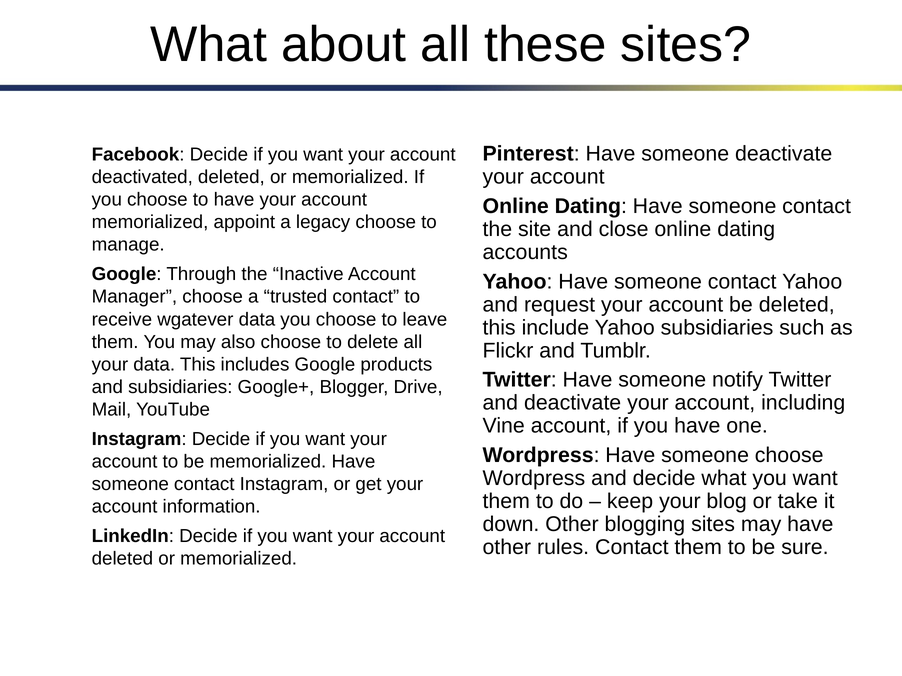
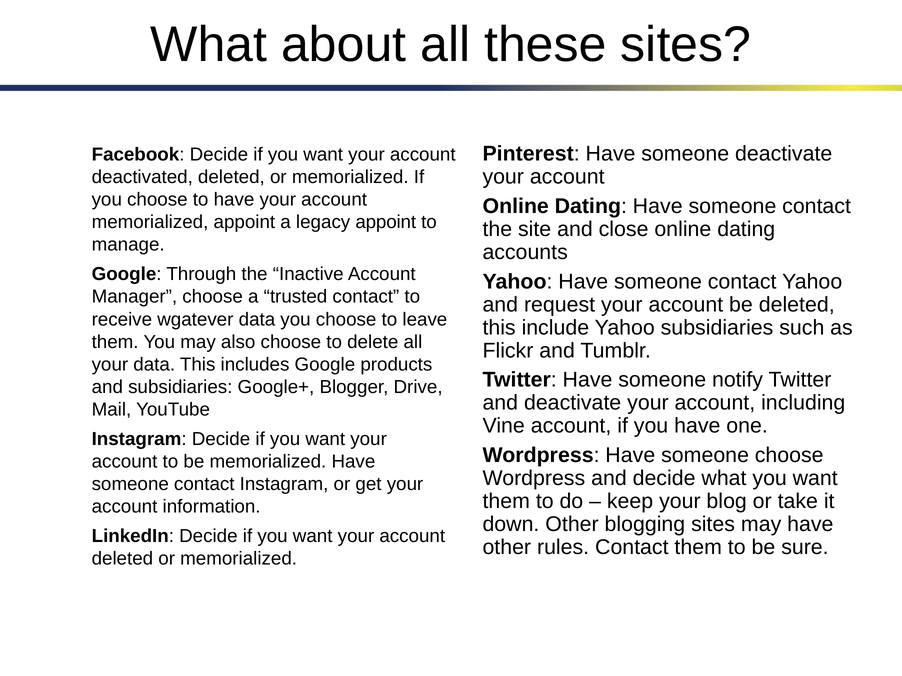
legacy choose: choose -> appoint (386, 222)
